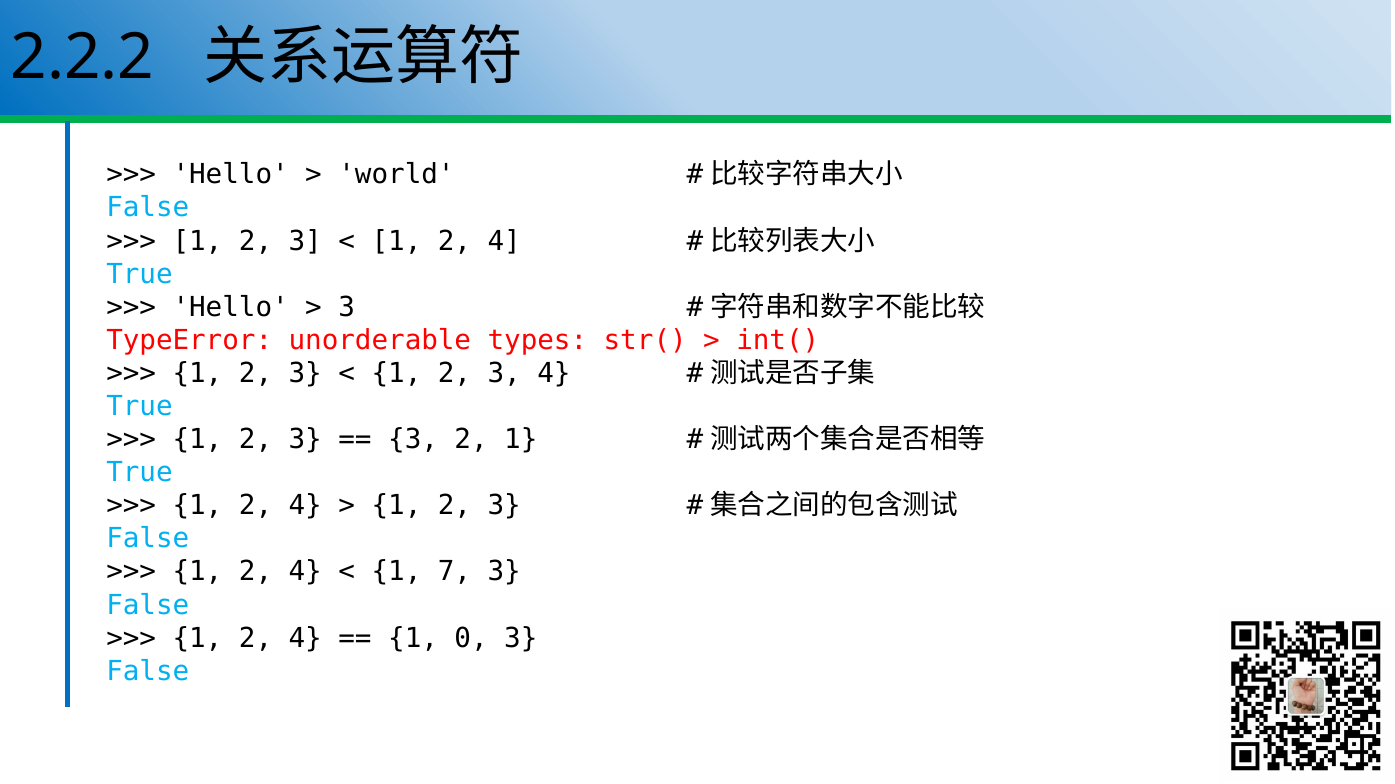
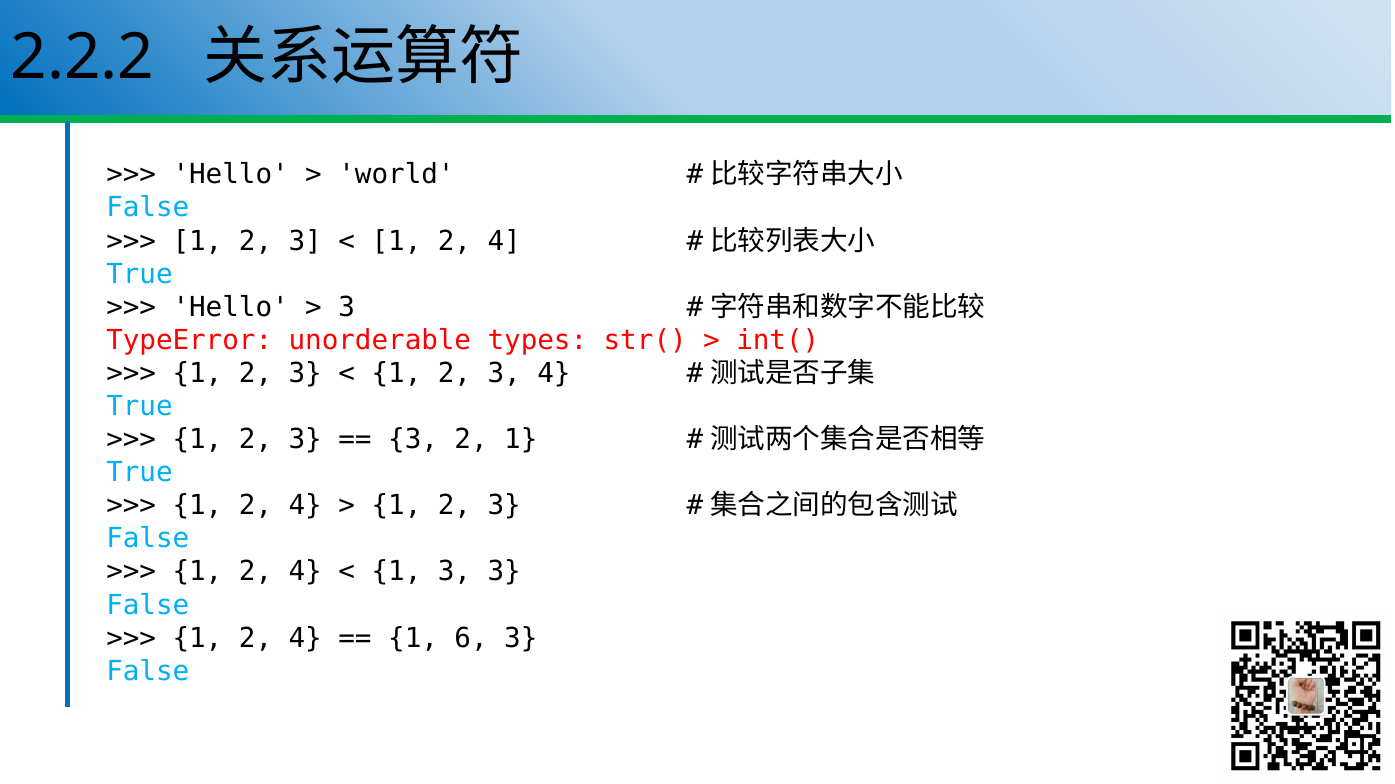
1 7: 7 -> 3 (455, 572)
0: 0 -> 6 (471, 639)
